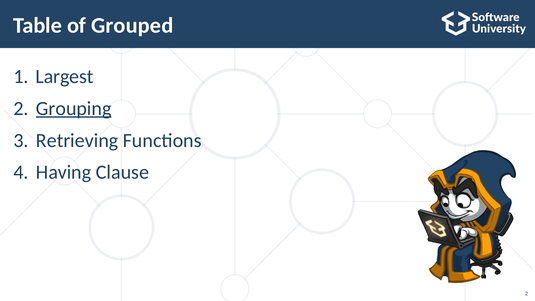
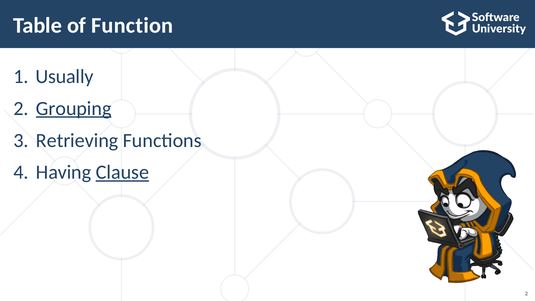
Grouped: Grouped -> Function (132, 25)
Largest: Largest -> Usually (65, 76)
Clause underline: none -> present (122, 172)
